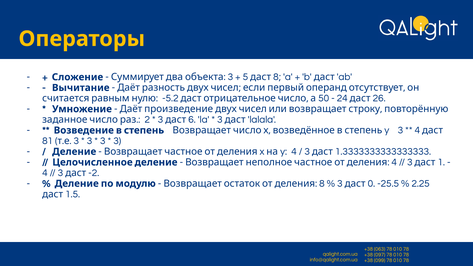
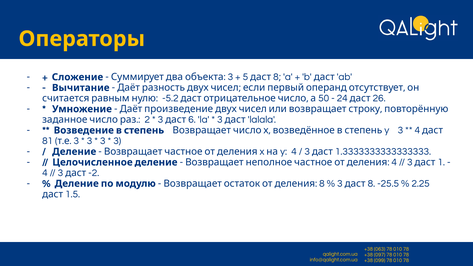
3 0: 0 -> 8 (371, 184)
